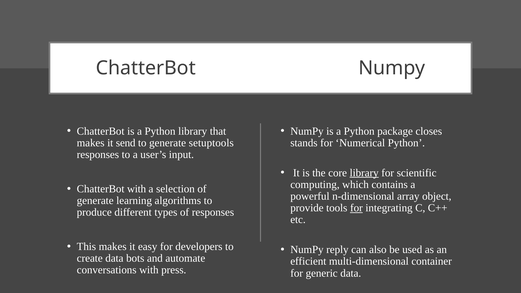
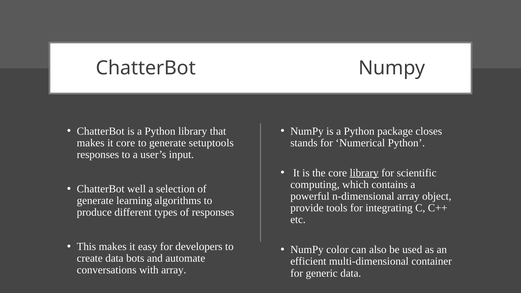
it send: send -> core (126, 143)
ChatterBot with: with -> well (137, 189)
for underline: present -> none (356, 208)
reply: reply -> color (337, 250)
with press: press -> array (174, 270)
